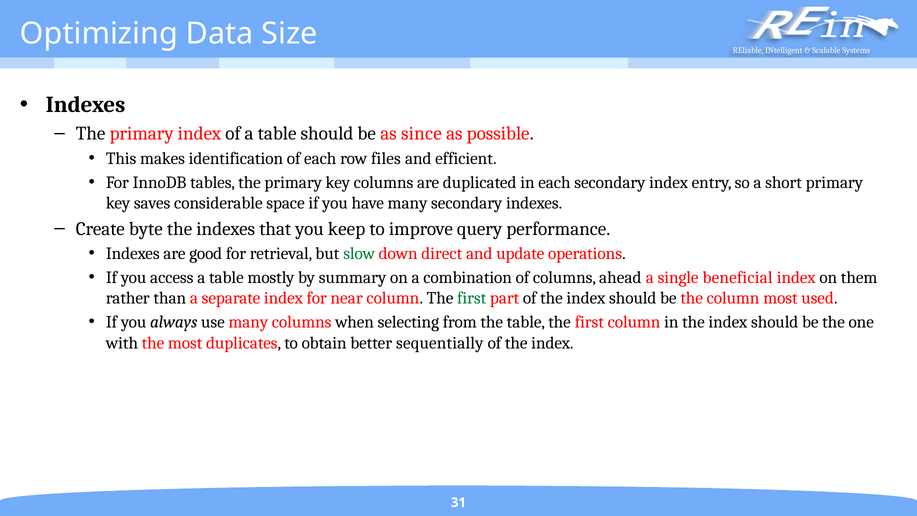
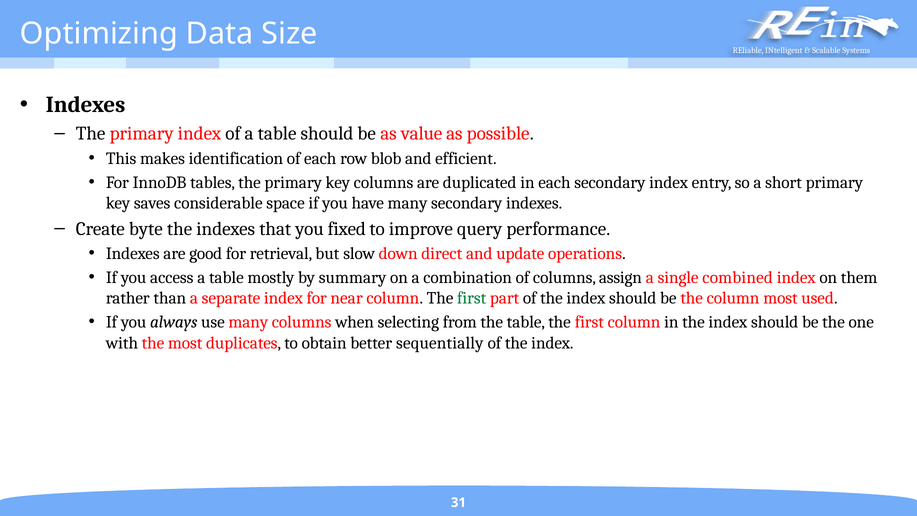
since: since -> value (422, 133)
files: files -> blob (386, 158)
keep: keep -> fixed (347, 229)
slow colour: green -> black (359, 254)
ahead: ahead -> assign (620, 278)
beneficial: beneficial -> combined (738, 278)
